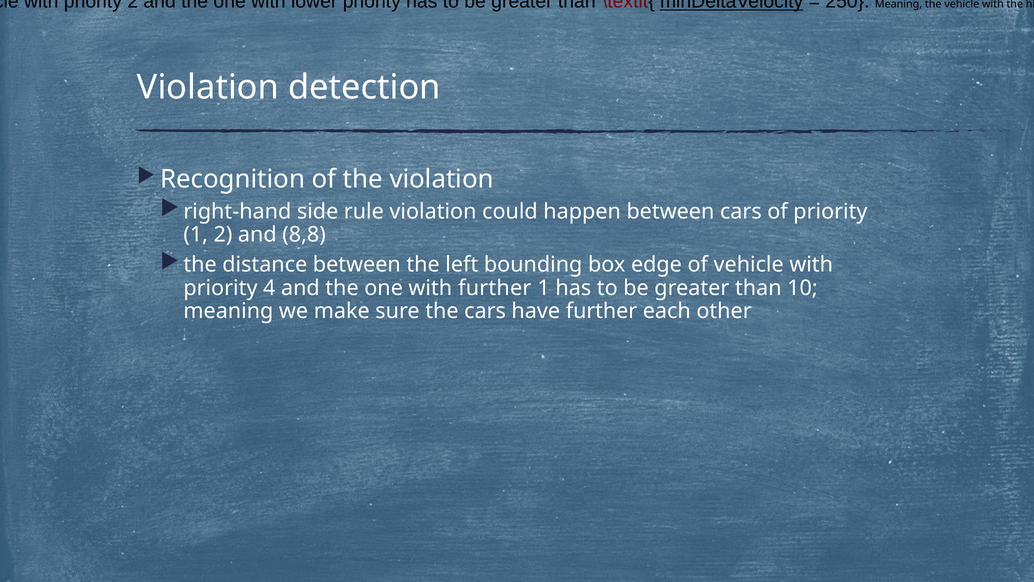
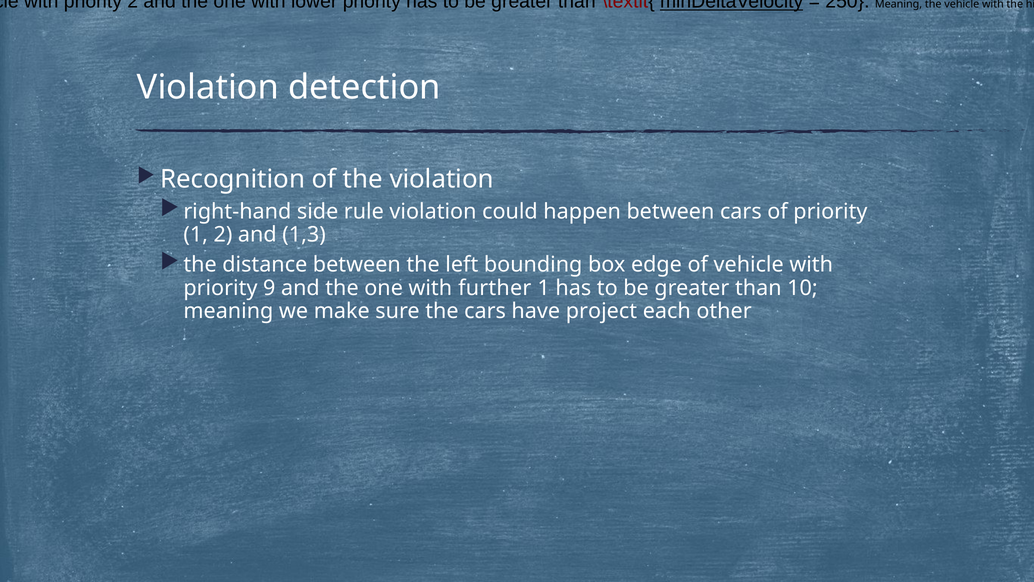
8,8: 8,8 -> 1,3 (304, 235)
4: 4 -> 9 (269, 288)
have further: further -> project (601, 311)
